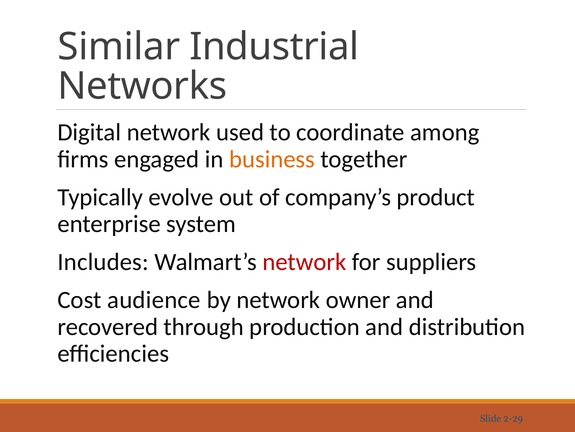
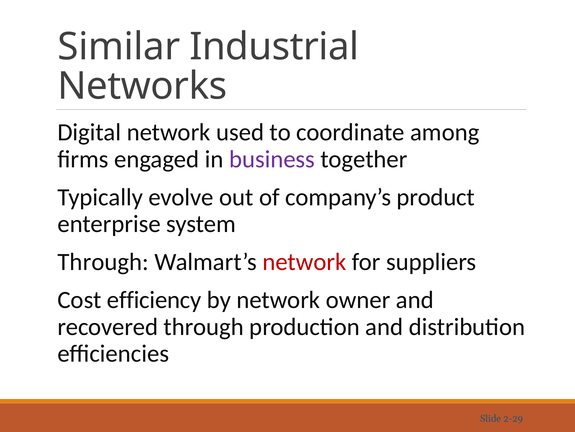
business colour: orange -> purple (272, 159)
Includes: Includes -> Through (103, 262)
audience: audience -> efficiency (154, 299)
